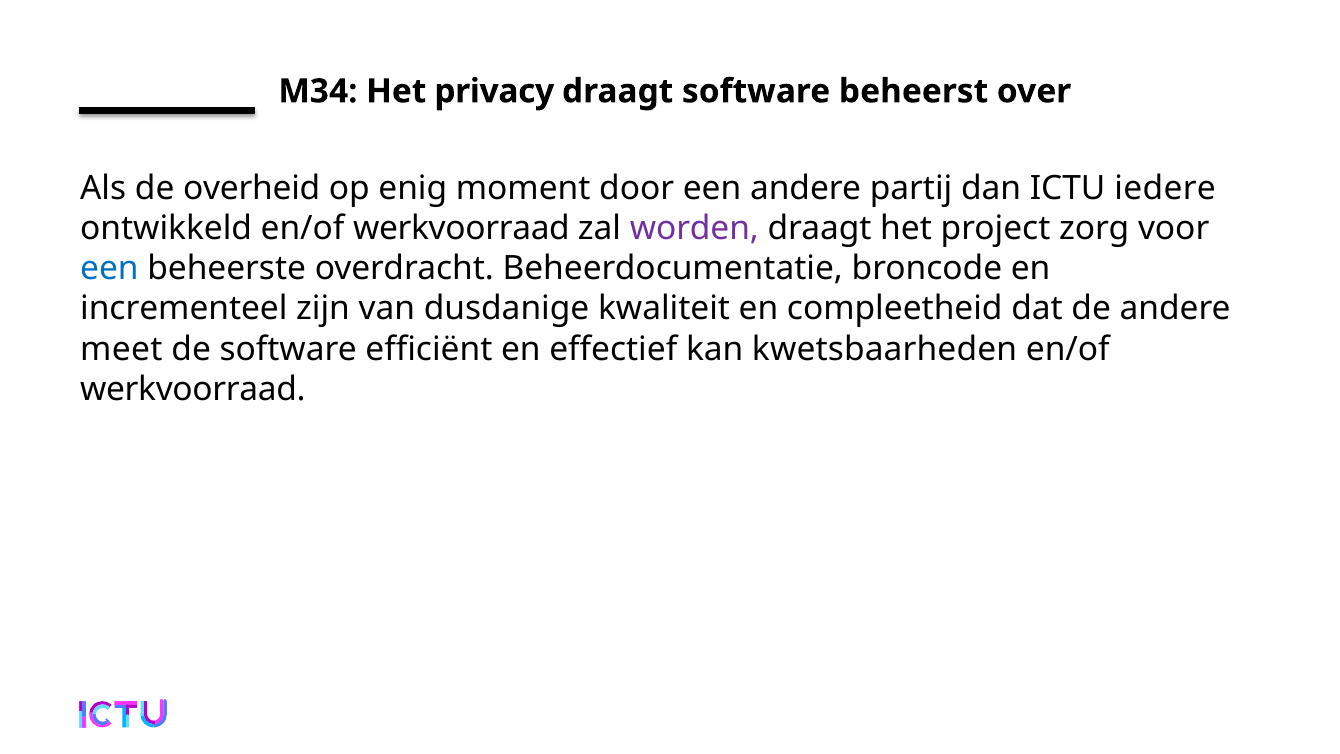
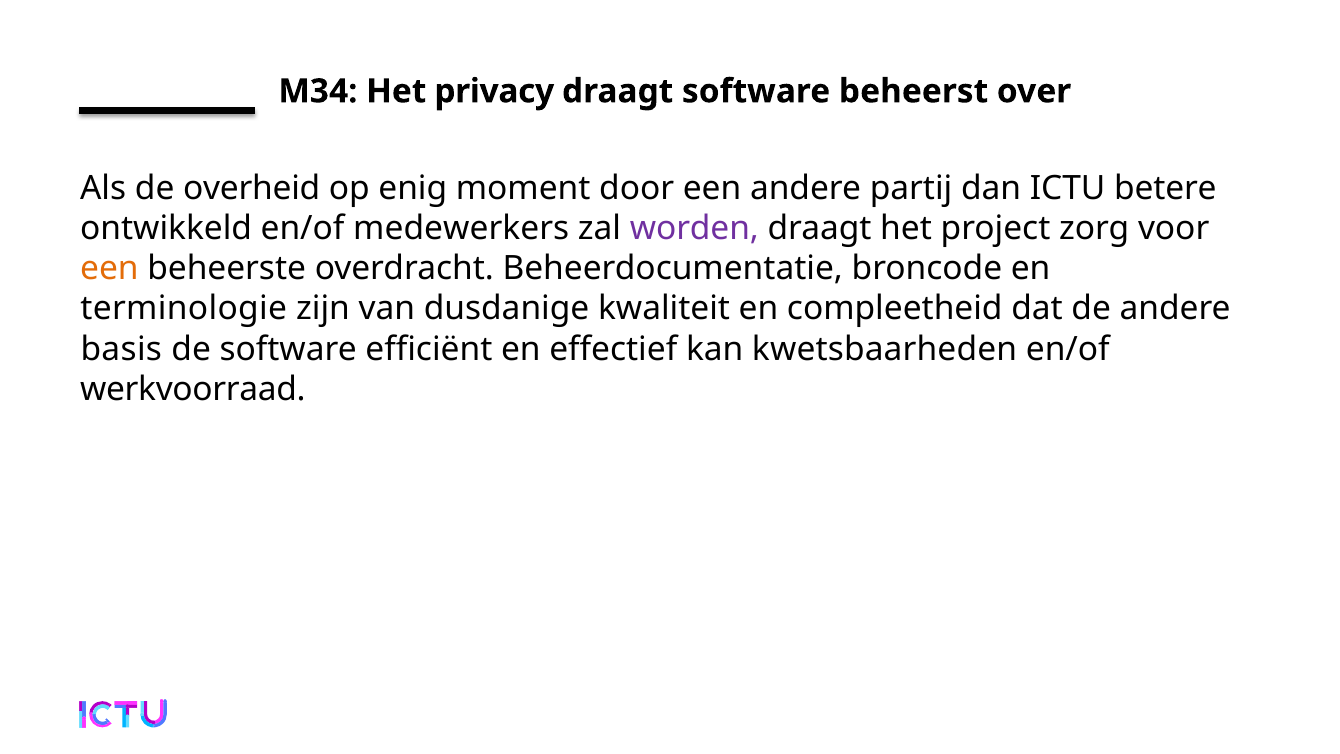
iedere: iedere -> betere (1165, 188)
ontwikkeld en/of werkvoorraad: werkvoorraad -> medewerkers (461, 228)
een colour: blue -> orange (109, 269)
incrementeel: incrementeel -> terminologie (184, 309)
meet: meet -> basis (121, 349)
